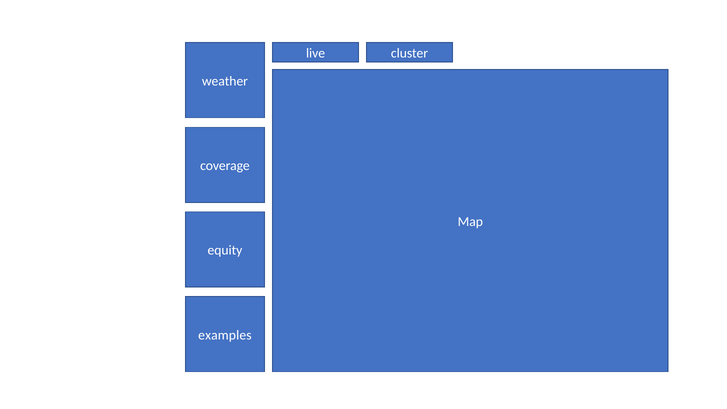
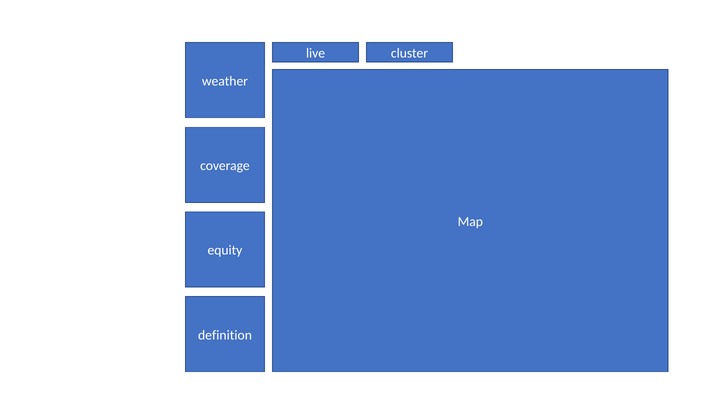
examples: examples -> definition (225, 335)
